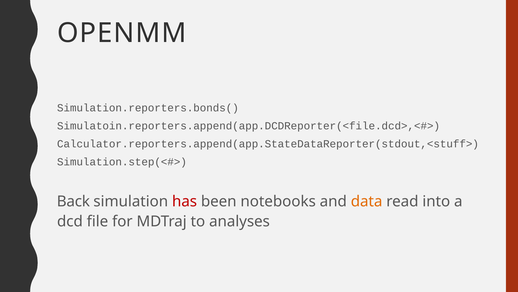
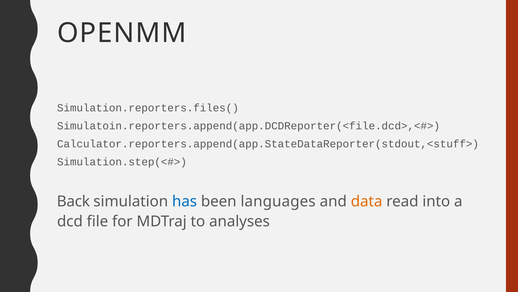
Simulation.reporters.bonds(: Simulation.reporters.bonds( -> Simulation.reporters.files( (148, 108)
has colour: red -> blue (185, 201)
notebooks: notebooks -> languages (278, 201)
